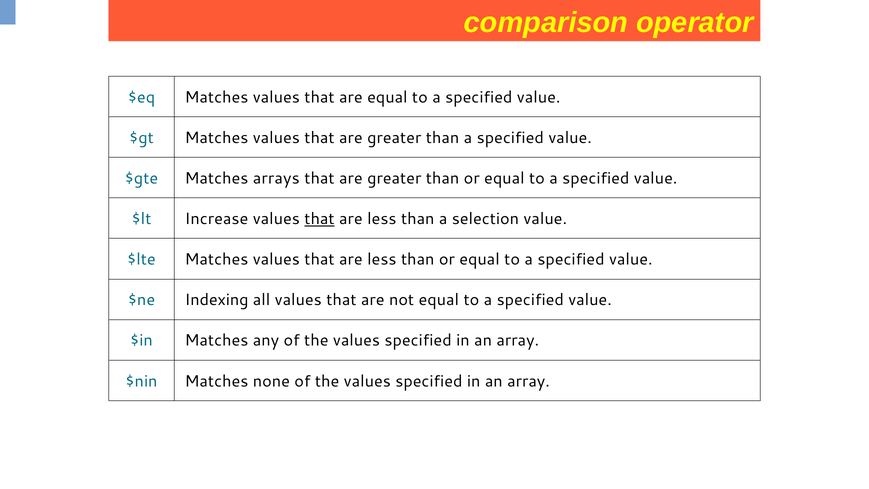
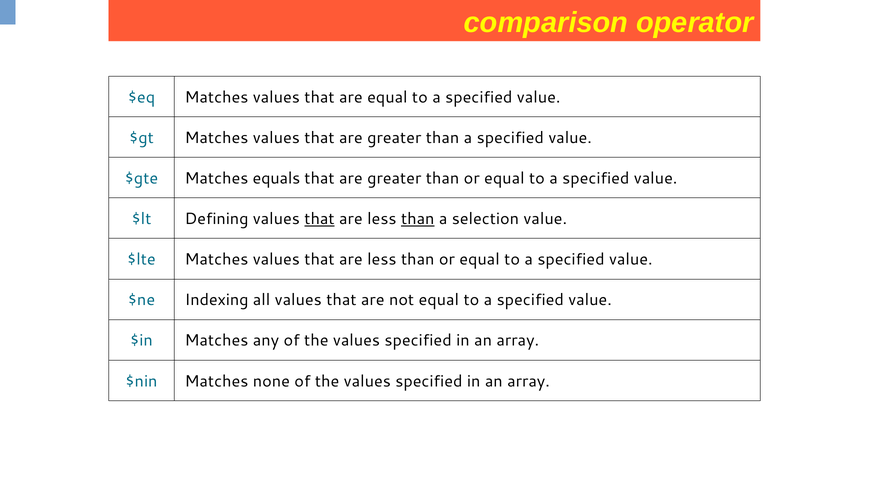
arrays: arrays -> equals (276, 178)
Increase: Increase -> Defining (217, 219)
than underline: none -> present (418, 219)
